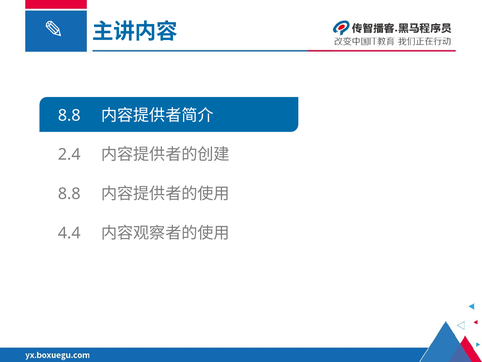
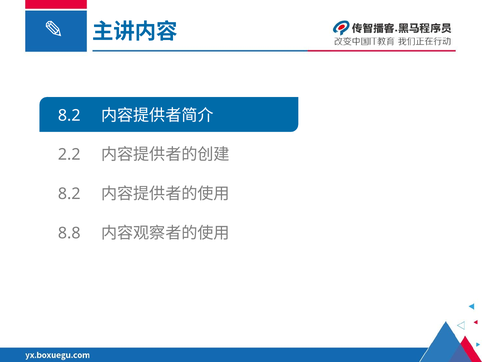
8.8: 8.8 -> 8.2 (69, 115)
2.4: 2.4 -> 2.2 (69, 154)
8.8: 8.8 -> 8.2 (69, 194)
4.4: 4.4 -> 8.8 (69, 233)
